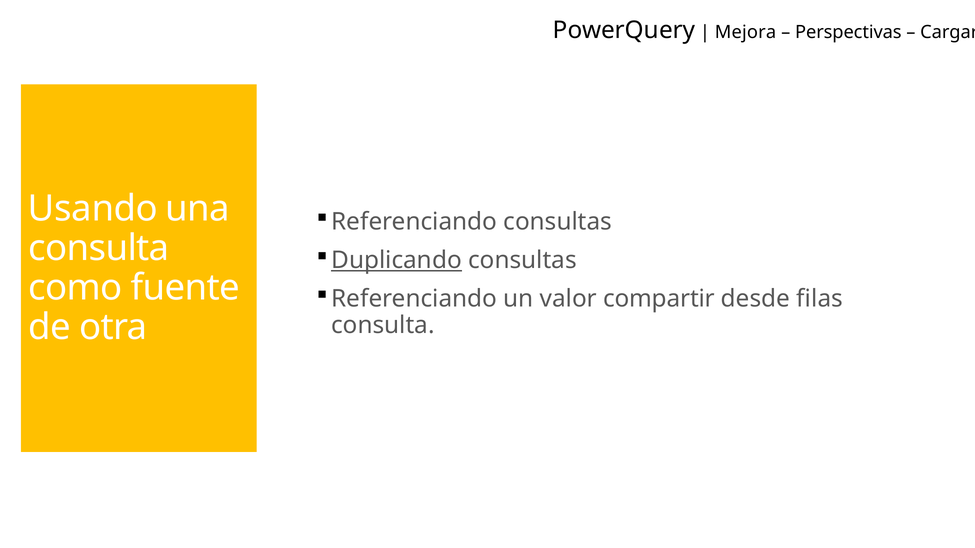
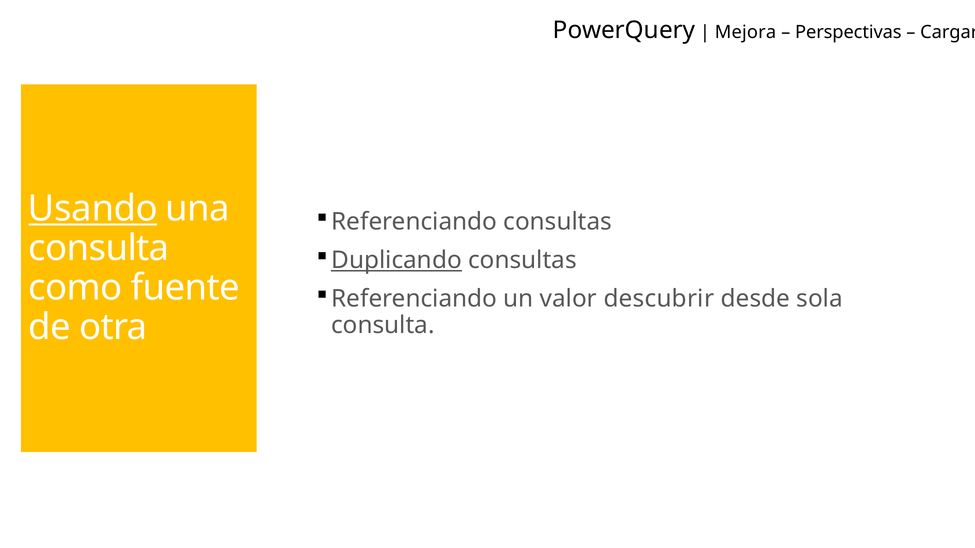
Usando underline: none -> present (93, 209)
compartir: compartir -> descubrir (659, 299)
filas: filas -> sola (820, 299)
